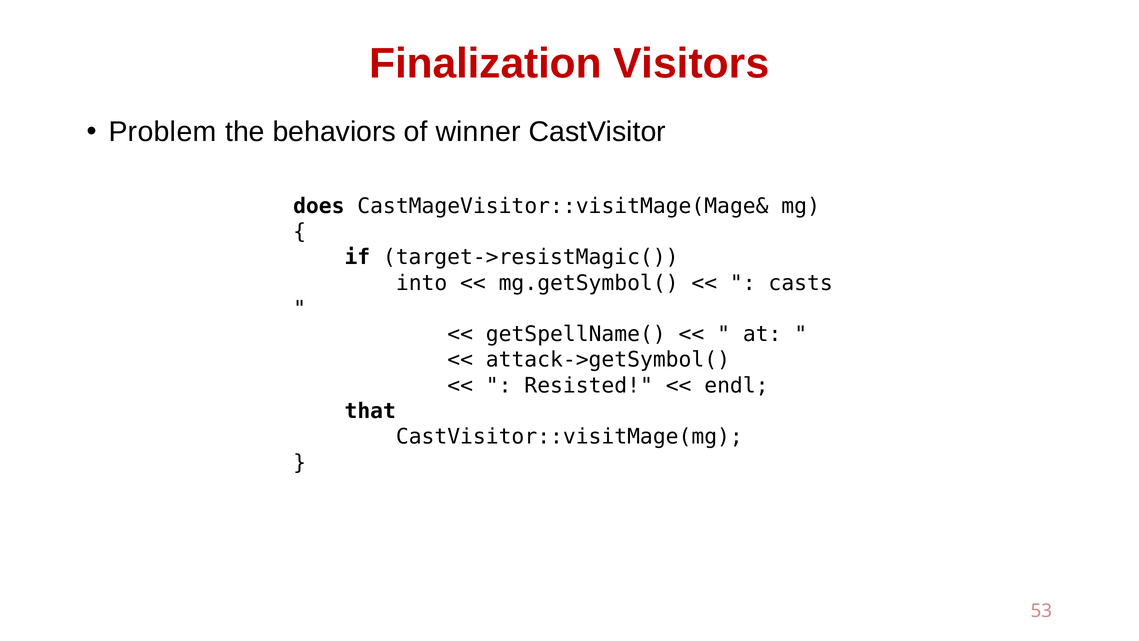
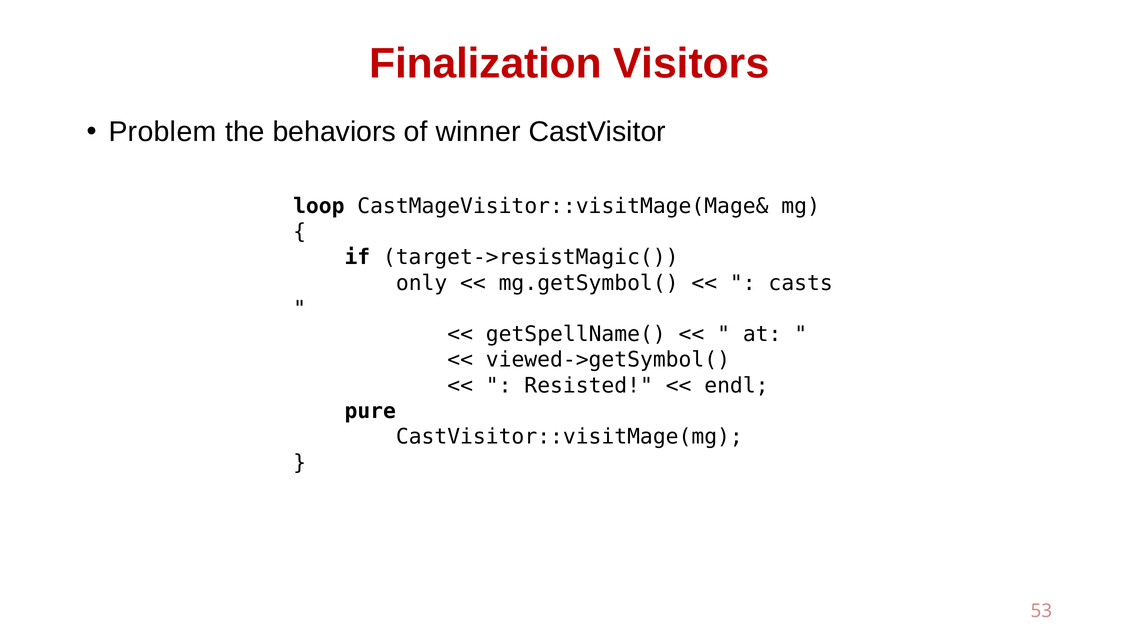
does: does -> loop (319, 206)
into: into -> only (422, 283)
attack->getSymbol(: attack->getSymbol( -> viewed->getSymbol( (608, 360)
that: that -> pure (370, 411)
